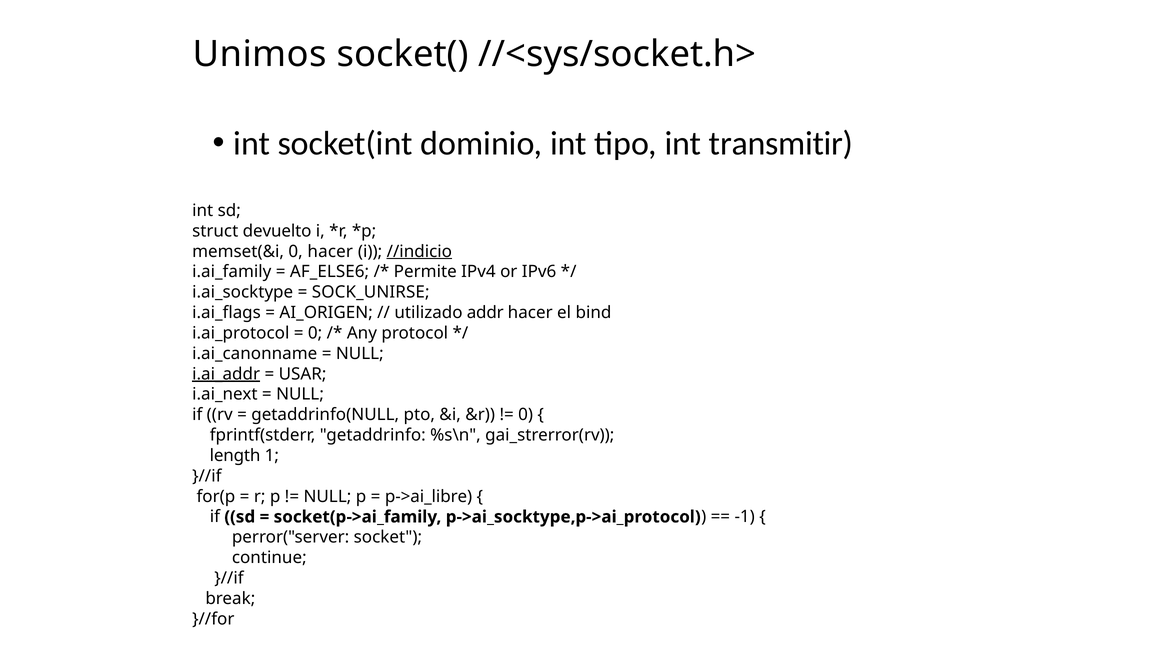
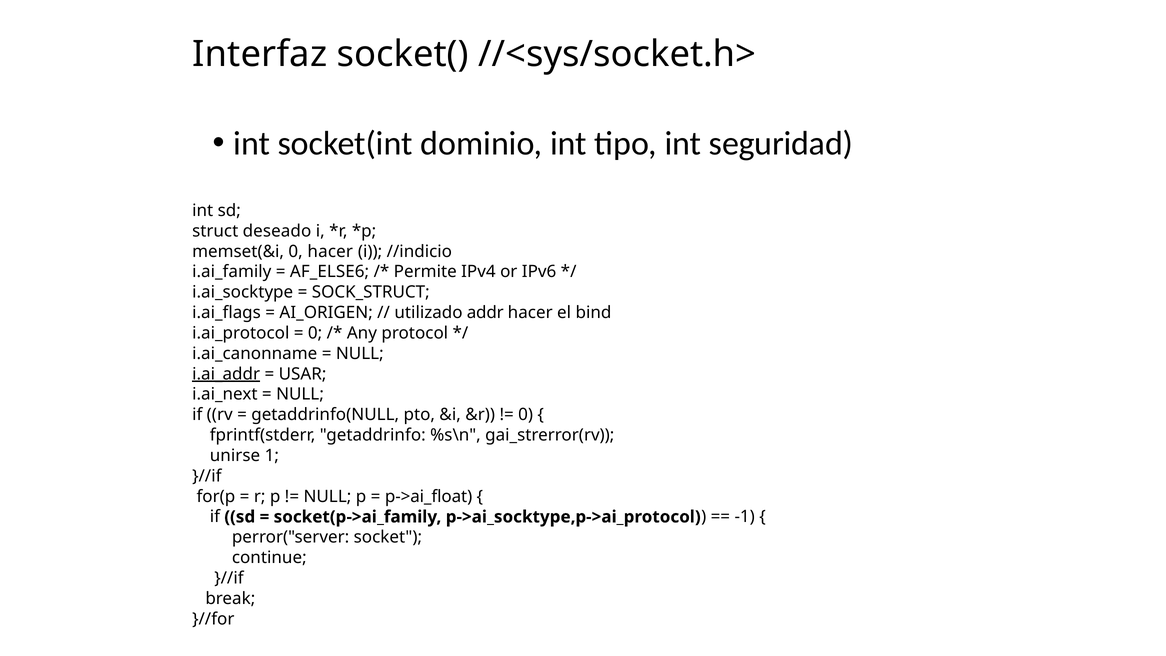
Unimos: Unimos -> Interfaz (260, 54)
transmitir: transmitir -> seguridad (781, 143)
devuelto: devuelto -> deseado (277, 231)
//indicio underline: present -> none (419, 251)
SOCK_UNIRSE: SOCK_UNIRSE -> SOCK_STRUCT (371, 292)
length: length -> unirse (235, 456)
p->ai_libre: p->ai_libre -> p->ai_float (429, 496)
